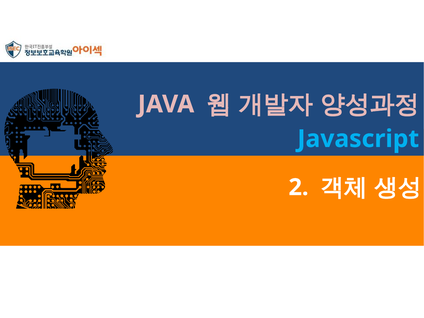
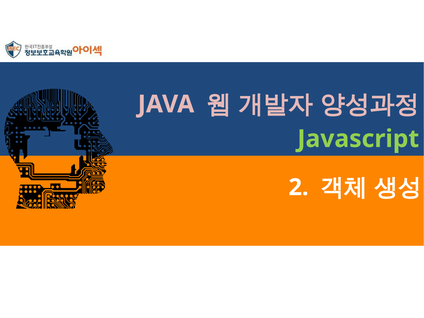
Javascript colour: light blue -> light green (358, 139)
